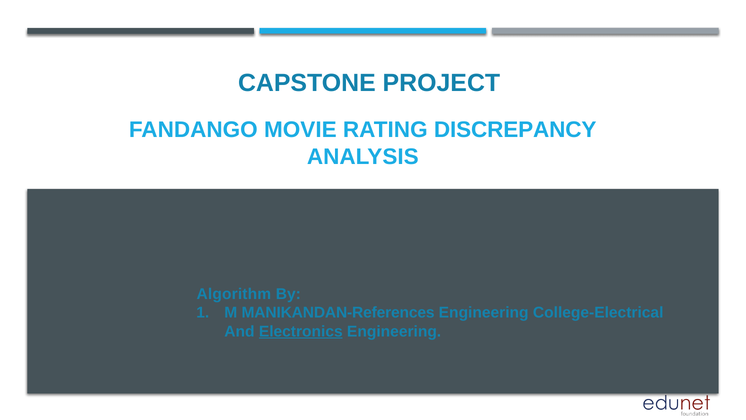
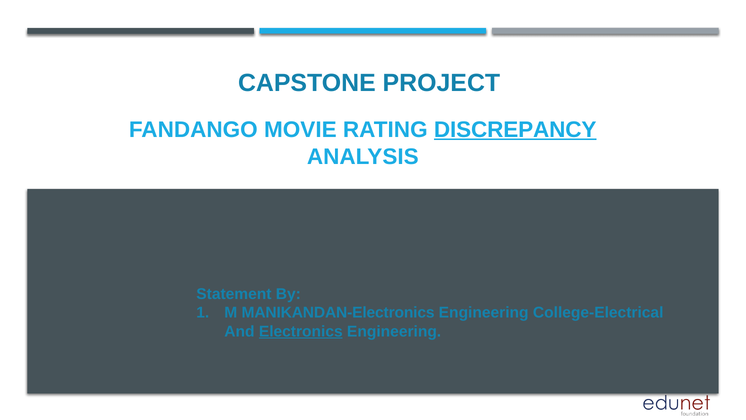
DISCREPANCY underline: none -> present (515, 129)
Algorithm: Algorithm -> Statement (234, 294)
MANIKANDAN-References: MANIKANDAN-References -> MANIKANDAN-Electronics (338, 313)
